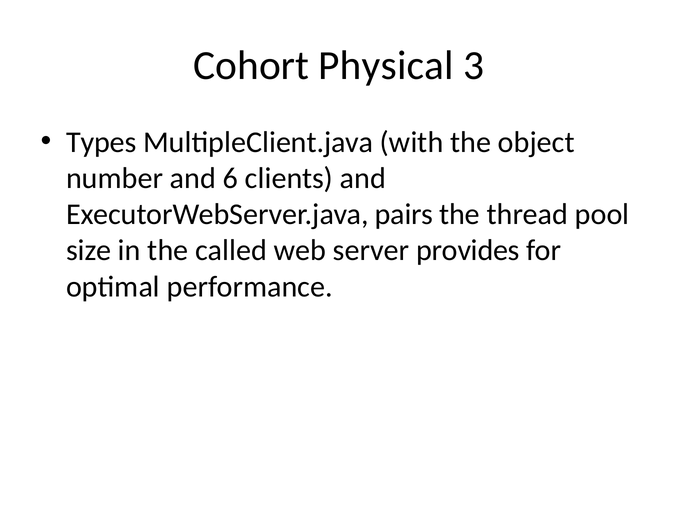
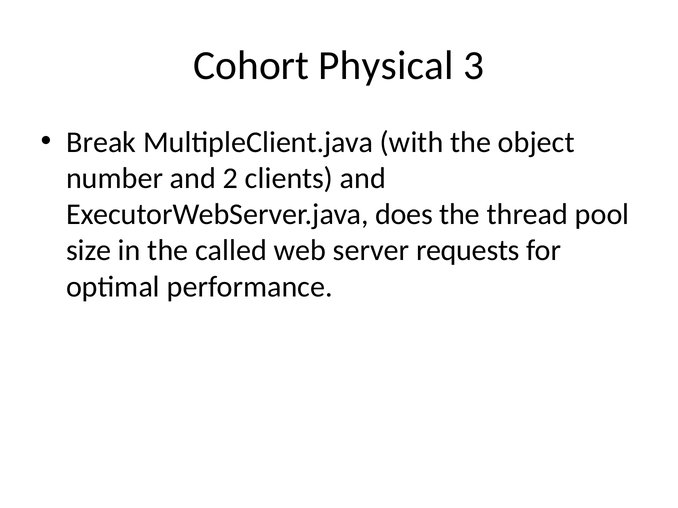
Types: Types -> Break (101, 142)
6: 6 -> 2 (231, 178)
pairs: pairs -> does (404, 215)
provides: provides -> requests (468, 251)
